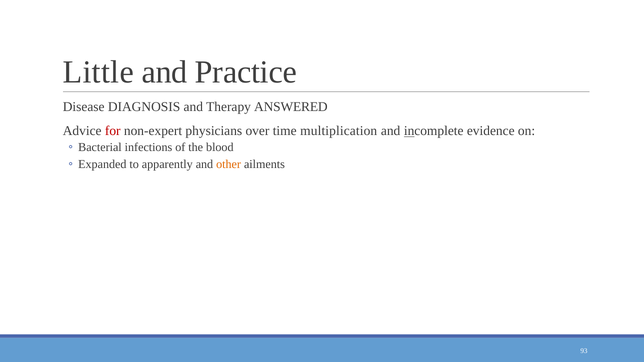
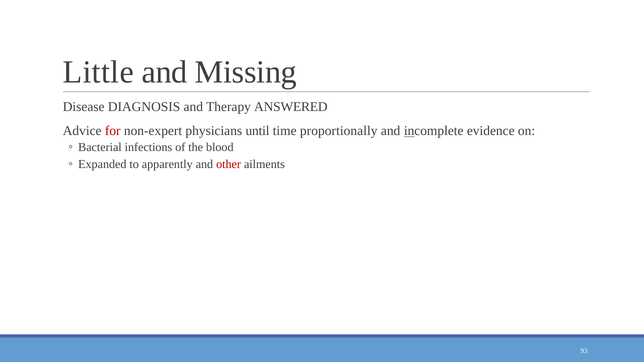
Practice: Practice -> Missing (246, 72)
over: over -> until (258, 131)
multiplication: multiplication -> proportionally (339, 131)
other colour: orange -> red (229, 165)
